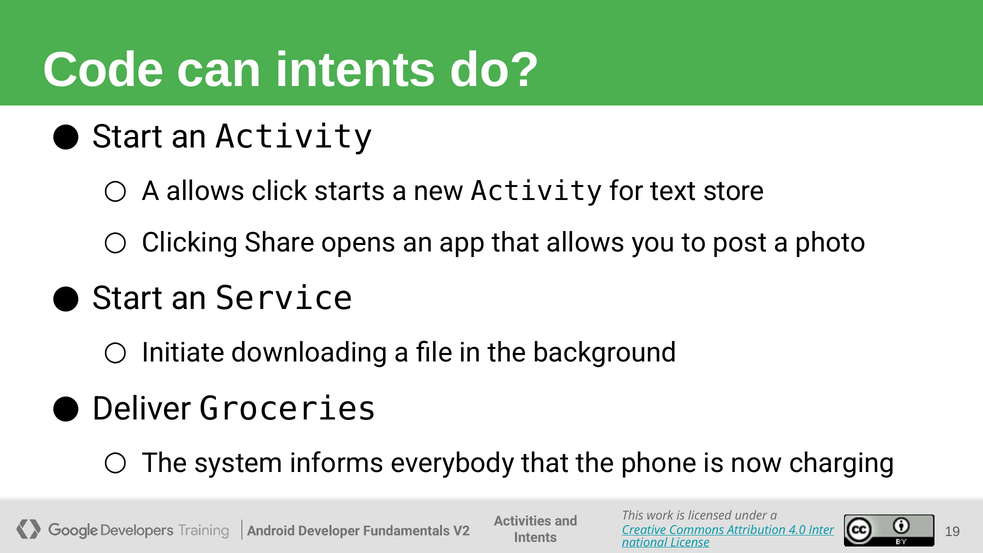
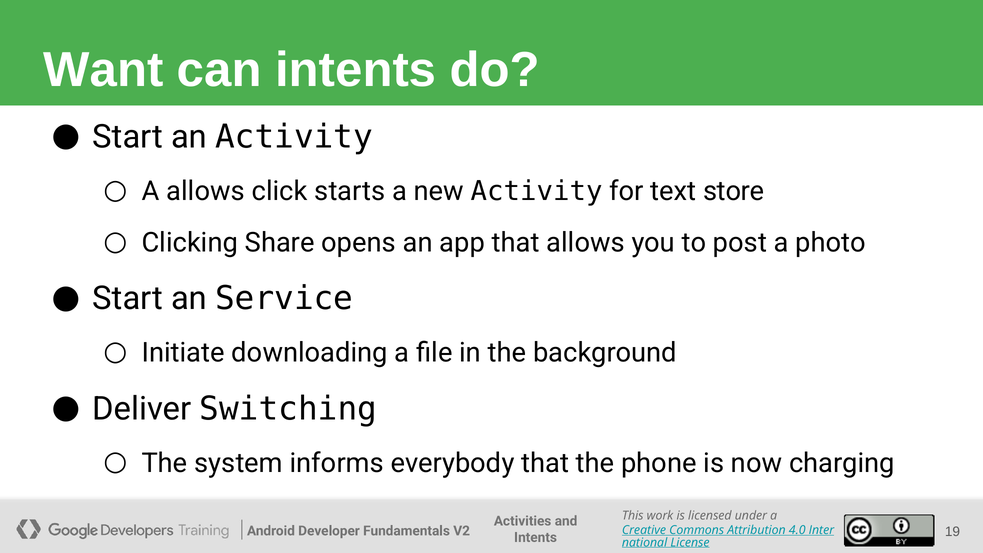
Code: Code -> Want (103, 70)
Groceries: Groceries -> Switching (288, 409)
